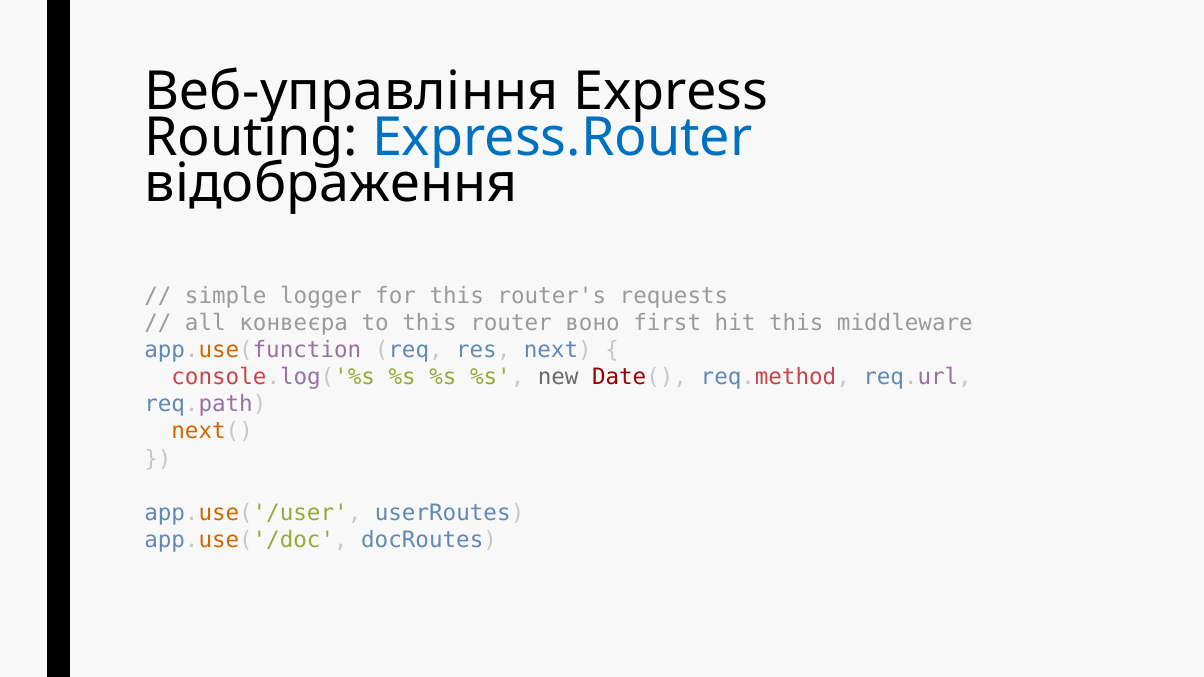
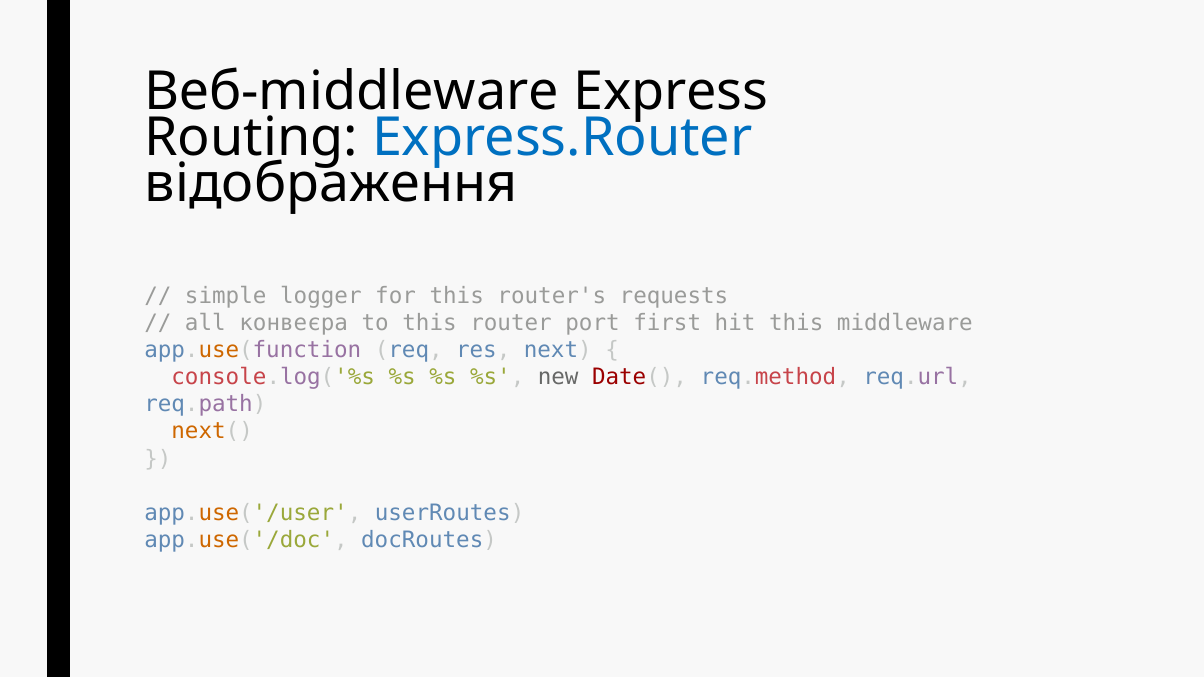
Веб-управління: Веб-управління -> Веб-middleware (352, 91)
воно: воно -> port (593, 323)
